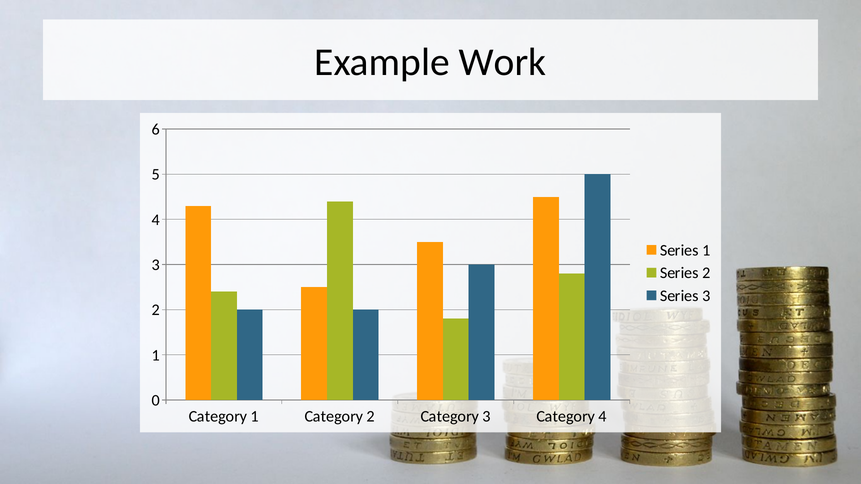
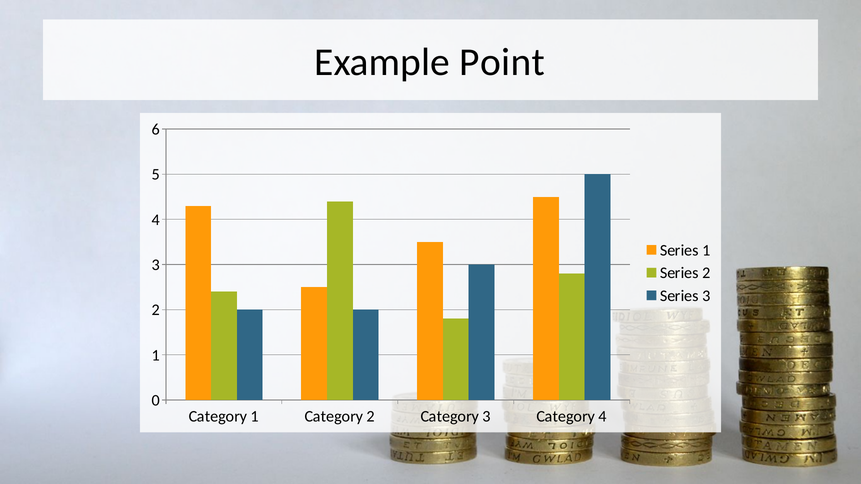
Work: Work -> Point (502, 63)
